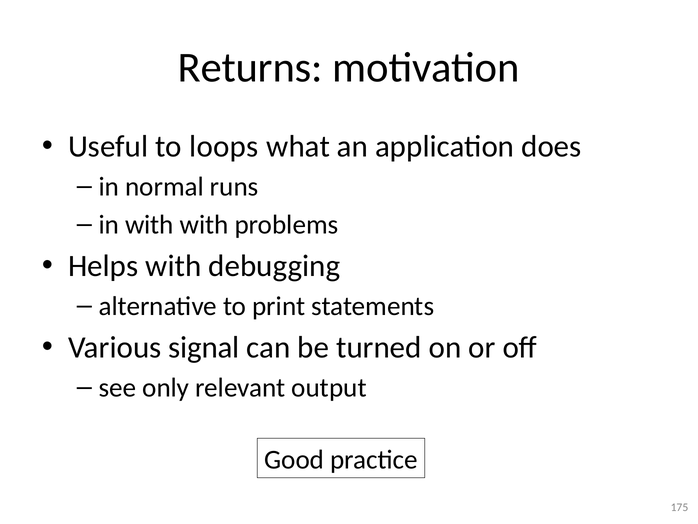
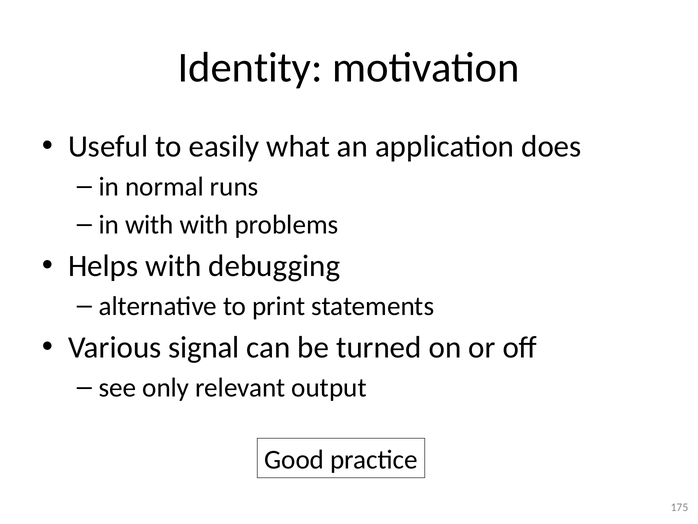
Returns: Returns -> Identity (250, 68)
loops: loops -> easily (224, 146)
